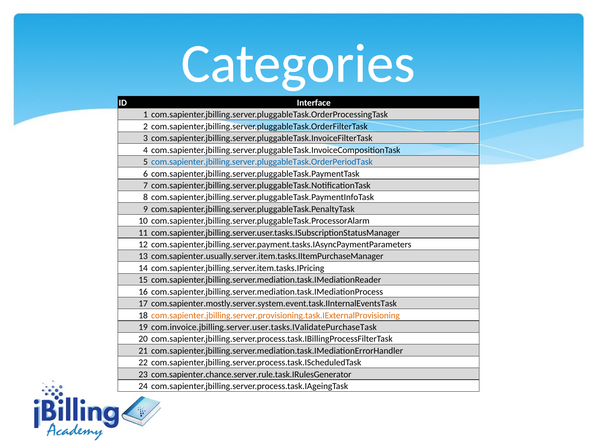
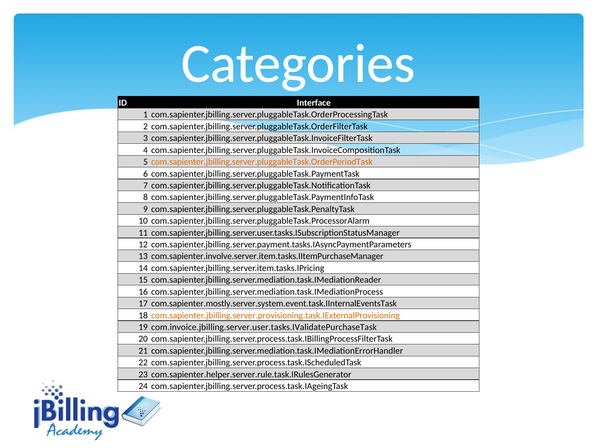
com.sapienter.jbilling.server.pluggableTask.OrderPeriodTask colour: blue -> orange (262, 162)
com.sapienter.usually.server.item.tasks.IItemPurchaseManager: com.sapienter.usually.server.item.tasks.IItemPurchaseManager -> com.sapienter.involve.server.item.tasks.IItemPurchaseManager (267, 256)
com.sapienter.chance.server.rule.task.IRulesGenerator: com.sapienter.chance.server.rule.task.IRulesGenerator -> com.sapienter.helper.server.rule.task.IRulesGenerator (251, 374)
